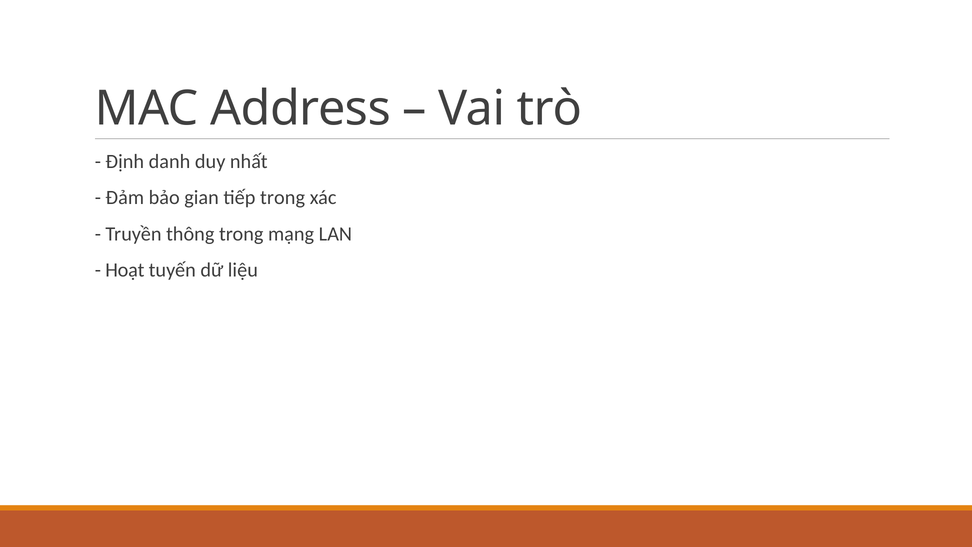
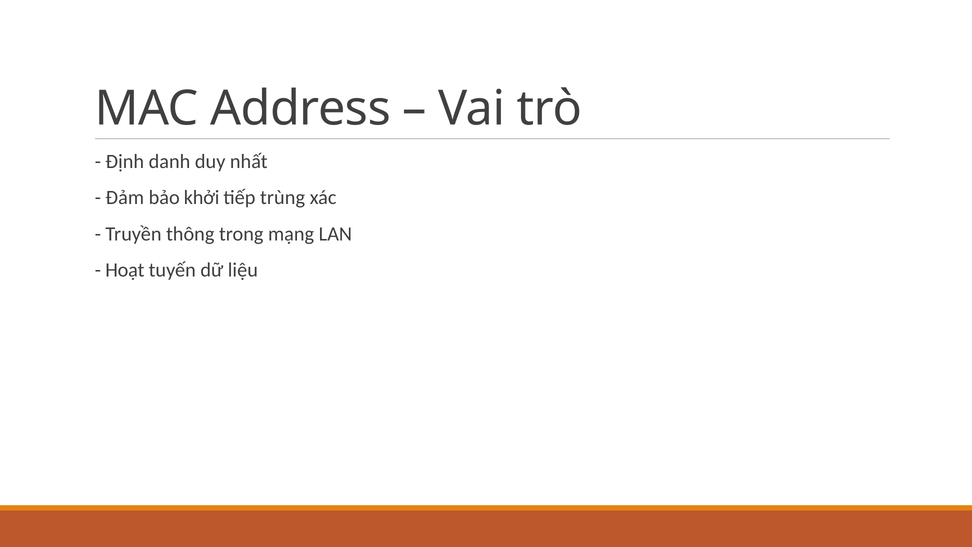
gian: gian -> khởi (202, 198)
tiếp trong: trong -> trùng (283, 198)
